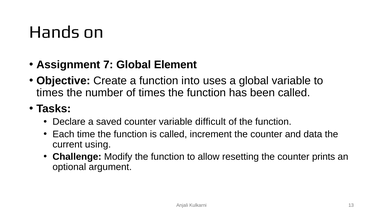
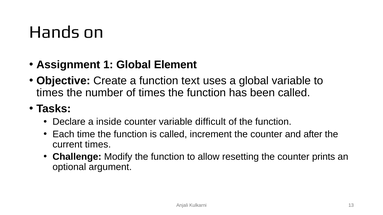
7: 7 -> 1 (108, 65)
into: into -> text (191, 81)
saved: saved -> inside (109, 122)
data: data -> after (313, 134)
current using: using -> times (98, 145)
